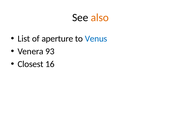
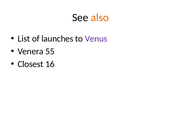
aperture: aperture -> launches (57, 39)
Venus colour: blue -> purple (96, 39)
93: 93 -> 55 (50, 51)
